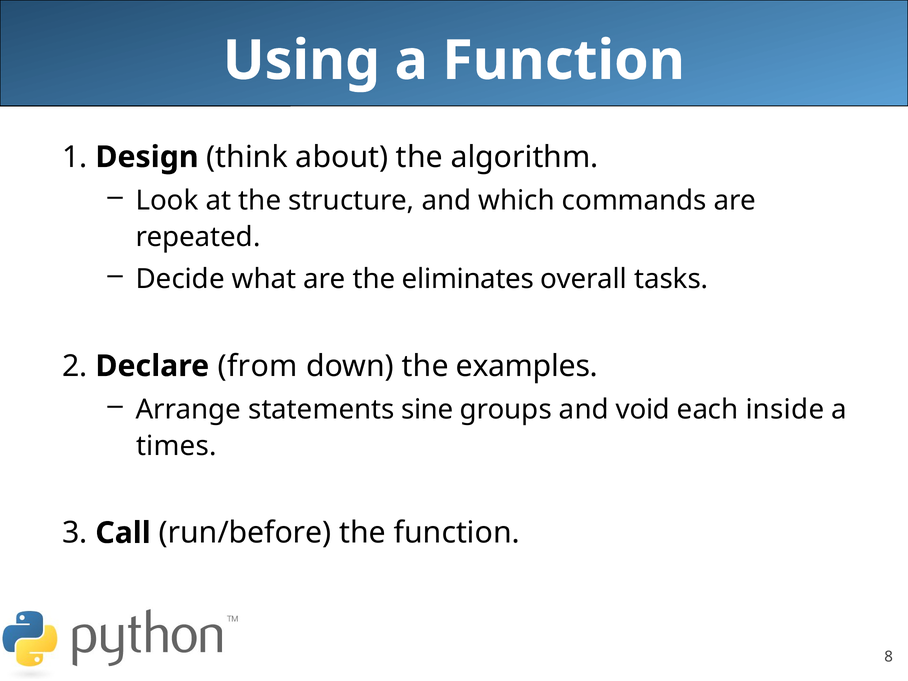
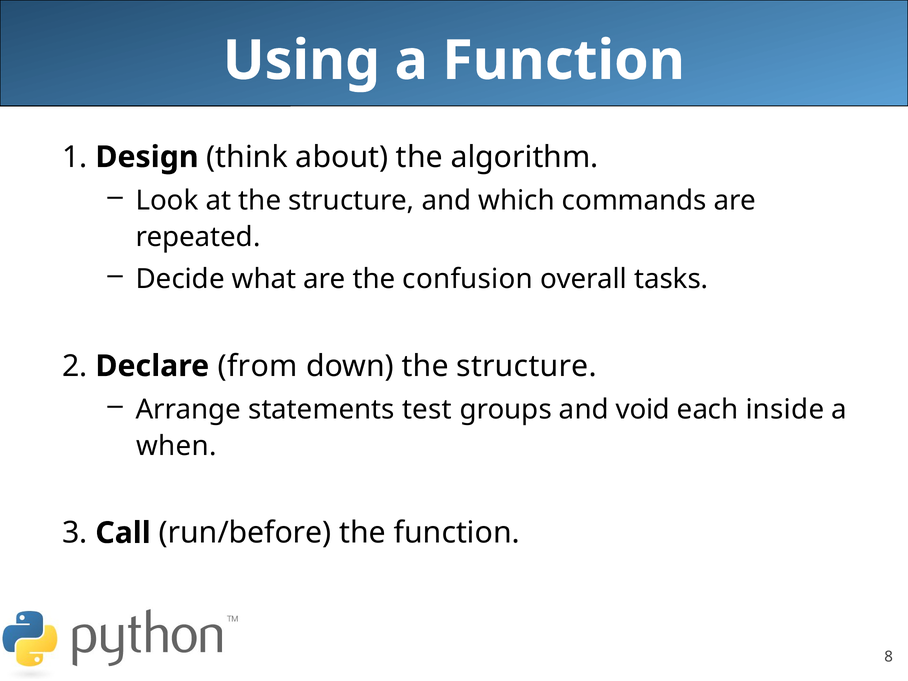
eliminates: eliminates -> confusion (468, 279)
down the examples: examples -> structure (527, 366)
sine: sine -> test (427, 410)
times: times -> when (176, 446)
